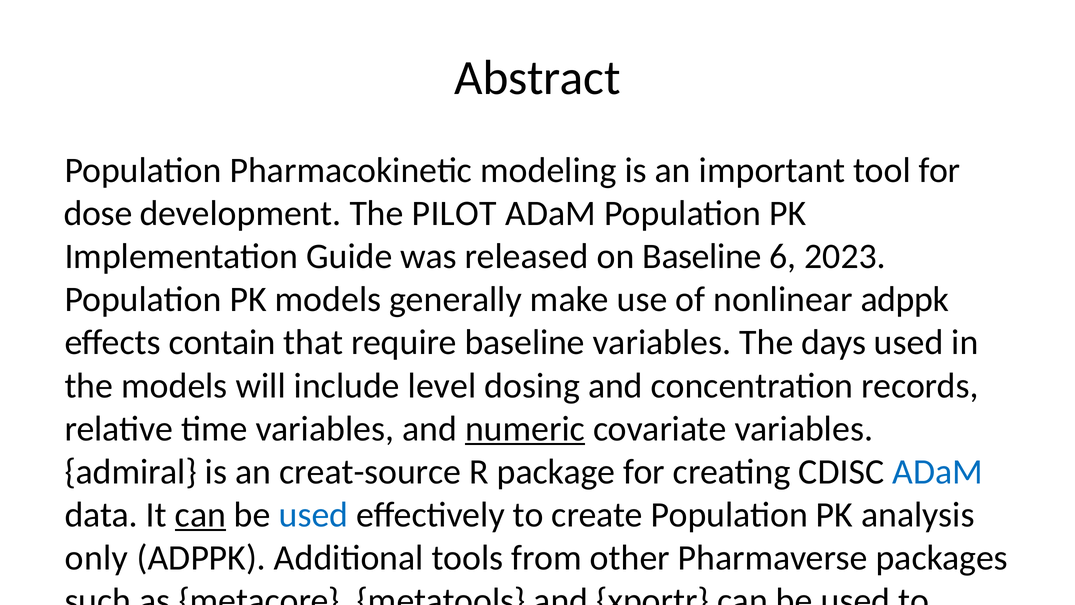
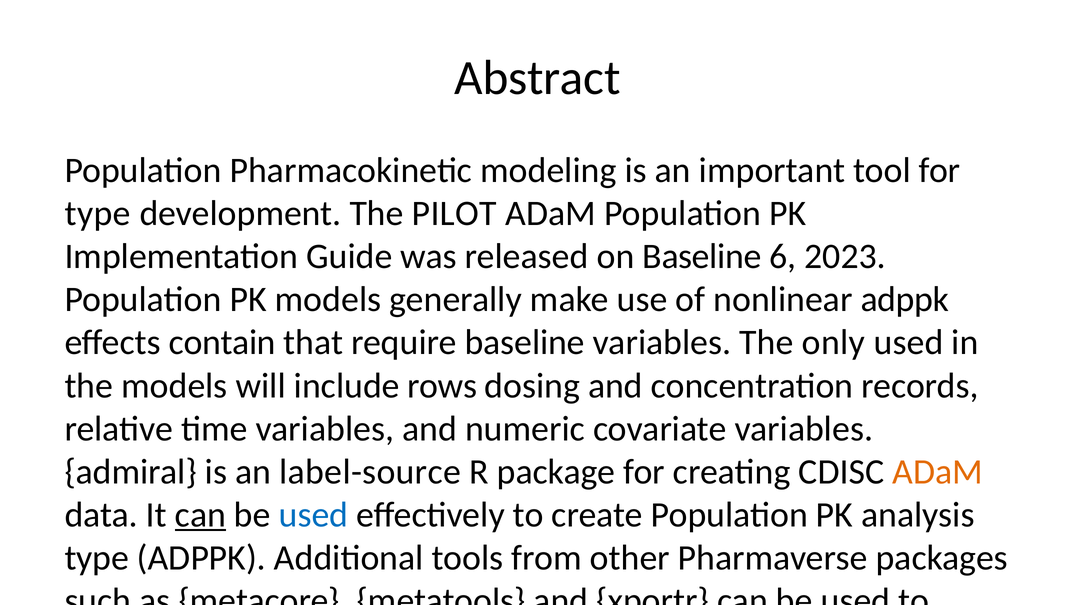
dose: dose -> type (98, 213)
days: days -> only (833, 342)
level: level -> rows (442, 385)
numeric underline: present -> none (525, 428)
creat-source: creat-source -> label-source (370, 471)
ADaM colour: blue -> orange (938, 471)
only: only -> type (97, 557)
